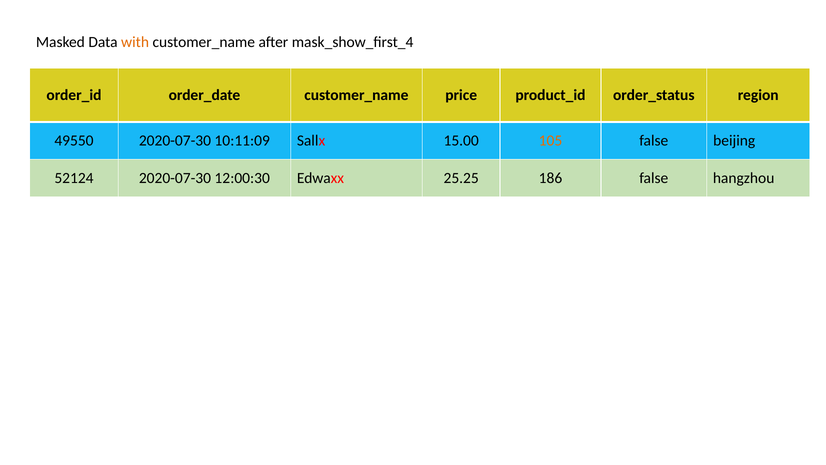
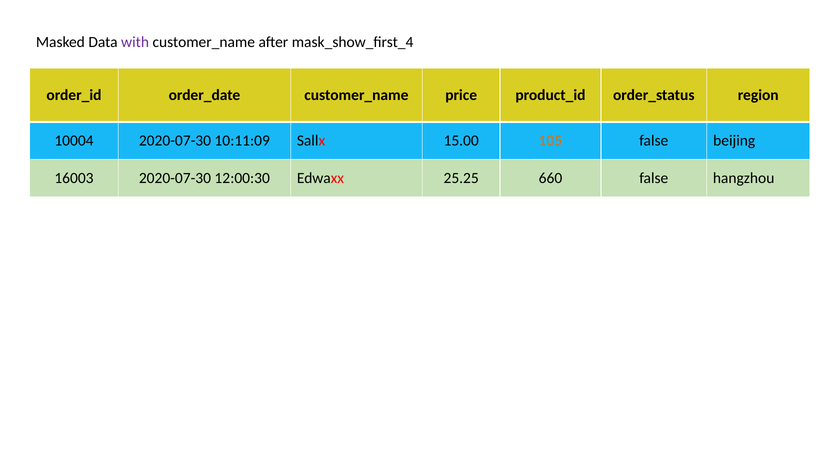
with colour: orange -> purple (135, 42)
49550: 49550 -> 10004 (74, 141)
52124: 52124 -> 16003 (74, 178)
186: 186 -> 660 (550, 178)
